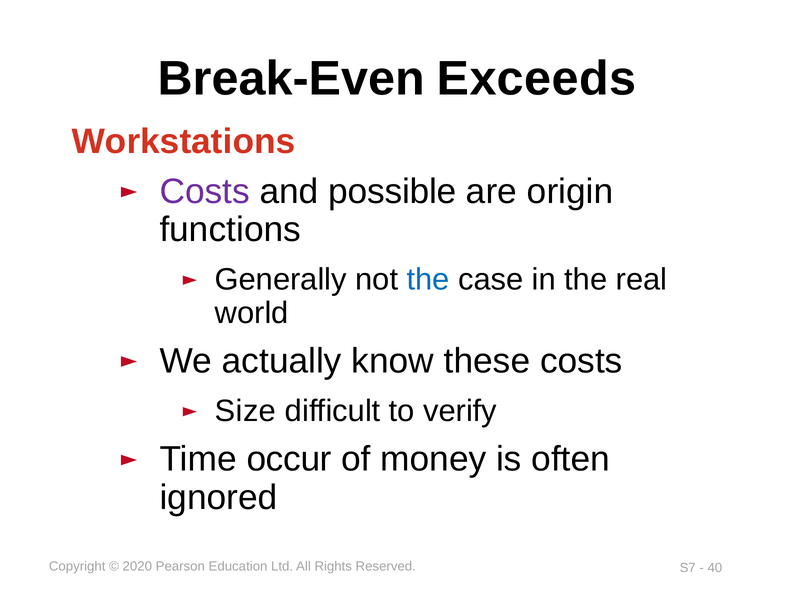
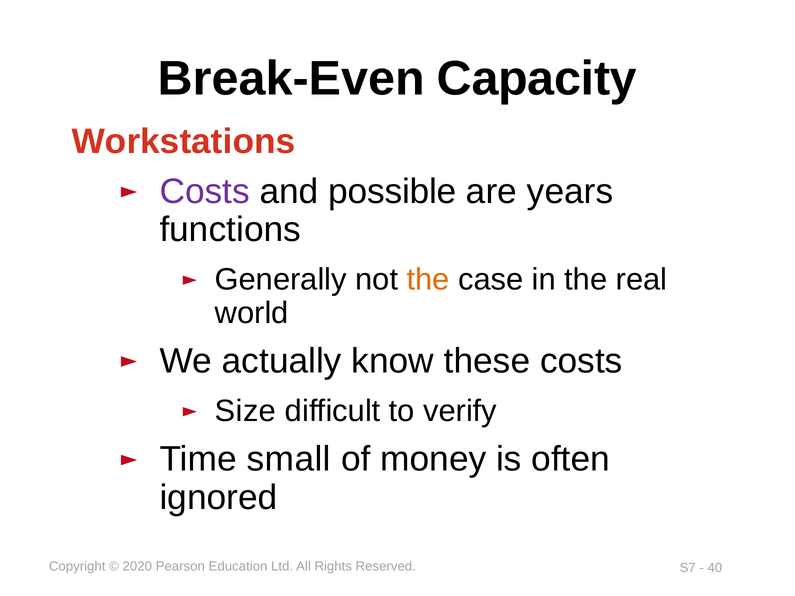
Exceeds: Exceeds -> Capacity (537, 79)
origin: origin -> years (570, 192)
the colour: blue -> orange (428, 280)
occur: occur -> small (289, 459)
